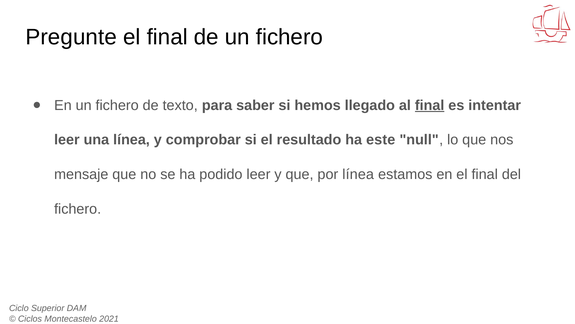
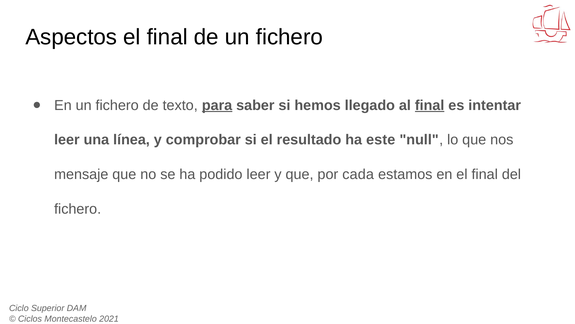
Pregunte: Pregunte -> Aspectos (71, 37)
para underline: none -> present (217, 105)
por línea: línea -> cada (358, 174)
